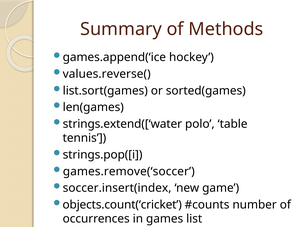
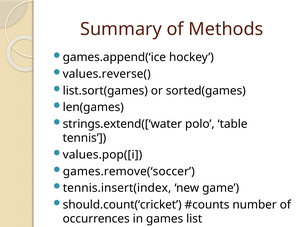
strings.pop([i: strings.pop([i -> values.pop([i (102, 155)
soccer.insert(index: soccer.insert(index -> tennis.insert(index (117, 188)
objects.count(‘cricket: objects.count(‘cricket -> should.count(‘cricket (122, 205)
